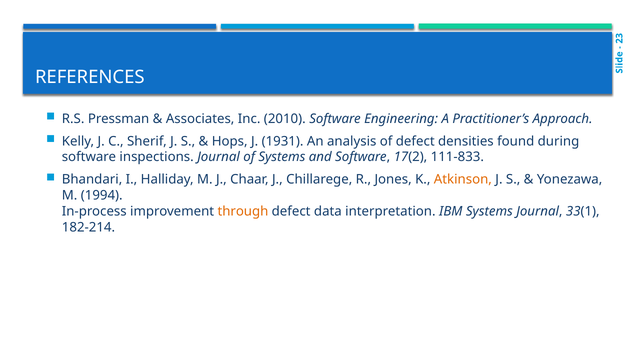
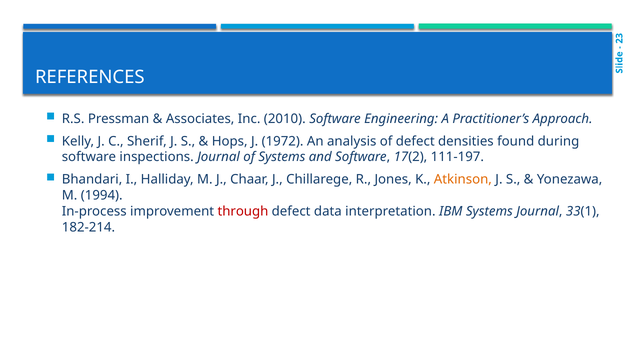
1931: 1931 -> 1972 (283, 141)
111-833: 111-833 -> 111-197 (457, 157)
through colour: orange -> red (243, 211)
